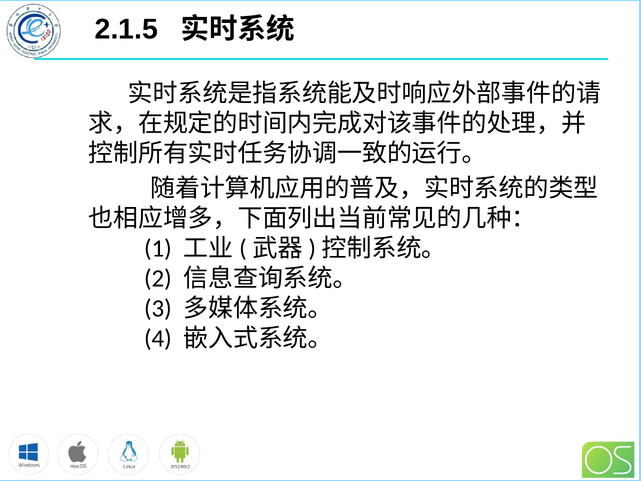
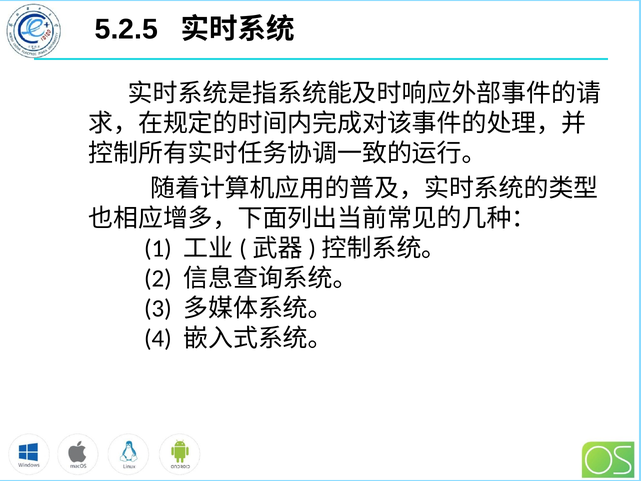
2.1.5: 2.1.5 -> 5.2.5 (126, 29)
